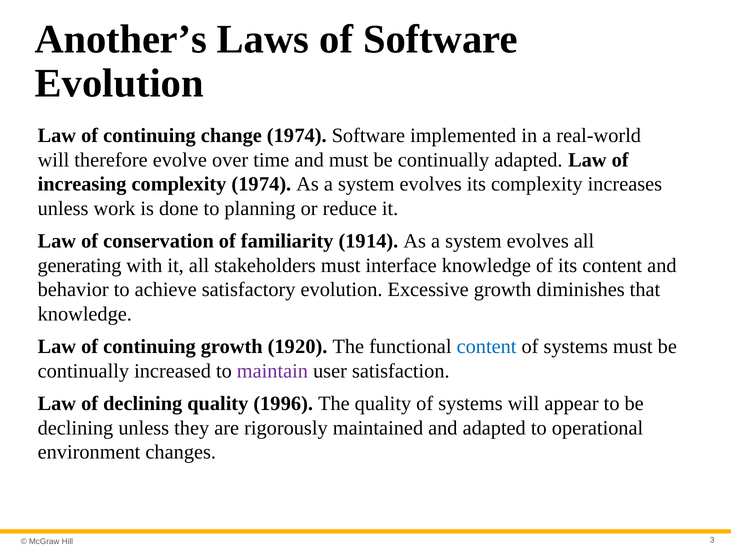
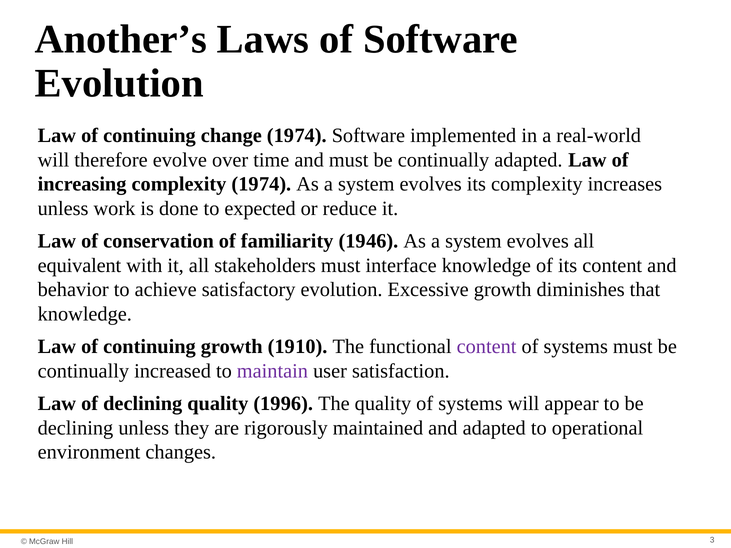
planning: planning -> expected (260, 209)
14: 14 -> 46 (382, 241)
generating: generating -> equivalent (79, 266)
20: 20 -> 10 (311, 347)
content colour: blue -> purple (487, 347)
